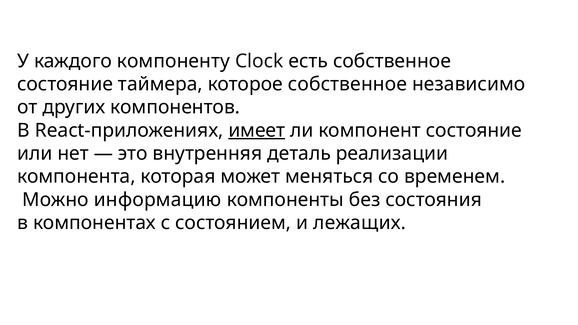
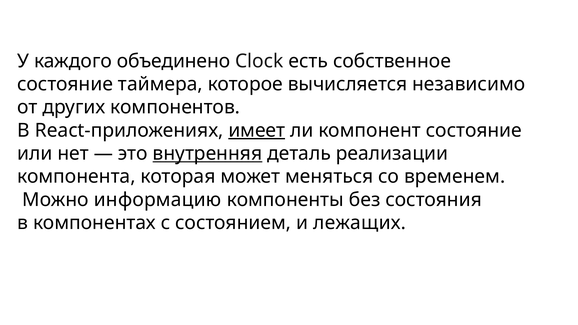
компоненту: компоненту -> объединено (173, 61)
которое собственное: собственное -> вычисляется (348, 84)
внутренняя underline: none -> present (207, 154)
